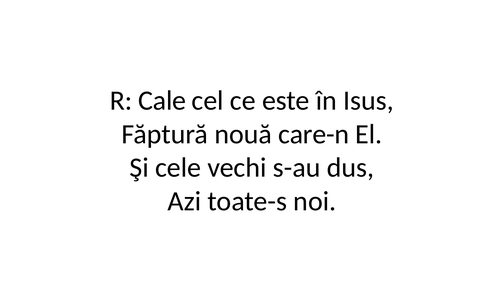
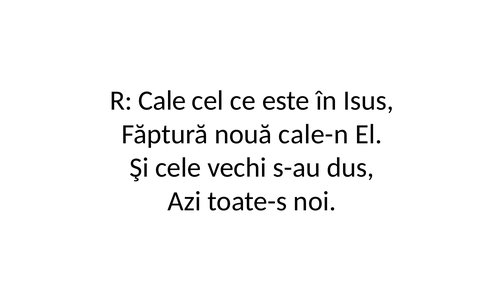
care-n: care-n -> cale-n (313, 134)
